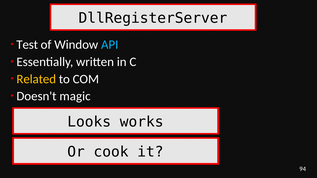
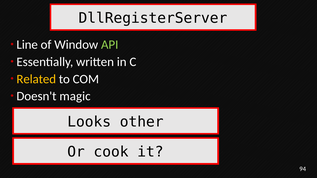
Test: Test -> Line (27, 45)
API colour: light blue -> light green (110, 45)
works: works -> other (142, 122)
